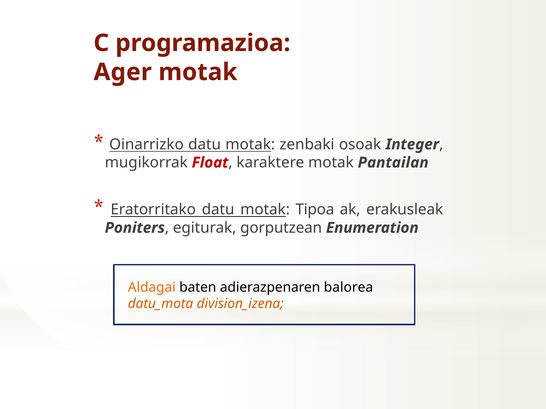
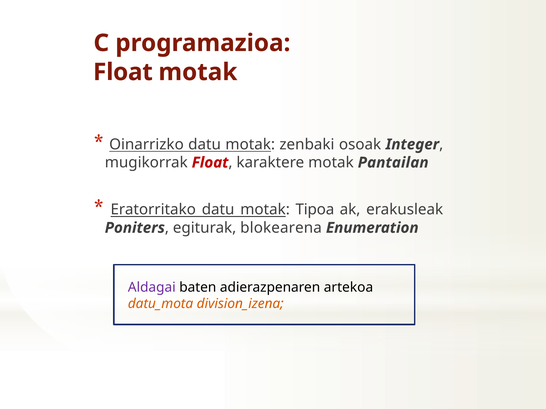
Ager: Ager -> Float (123, 72)
gorputzean: gorputzean -> blokearena (281, 228)
Aldagai colour: orange -> purple (152, 288)
balorea: balorea -> artekoa (348, 288)
